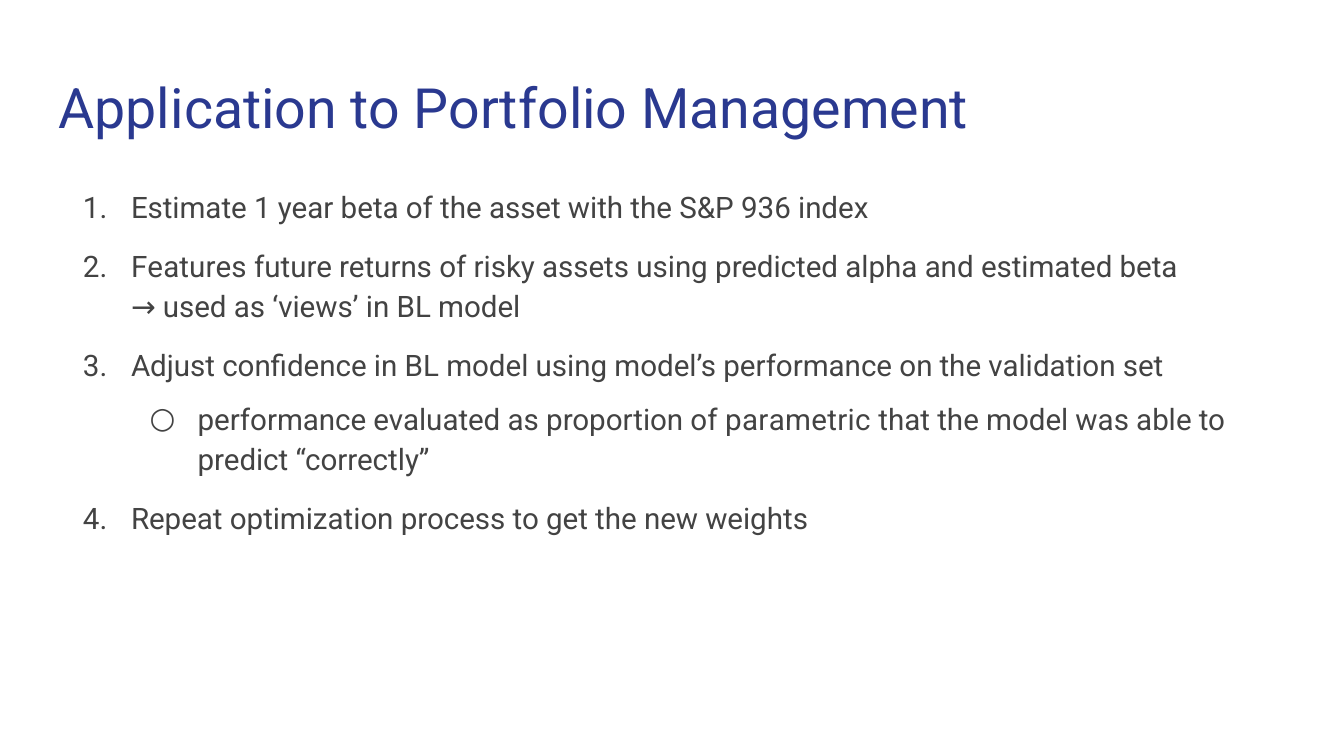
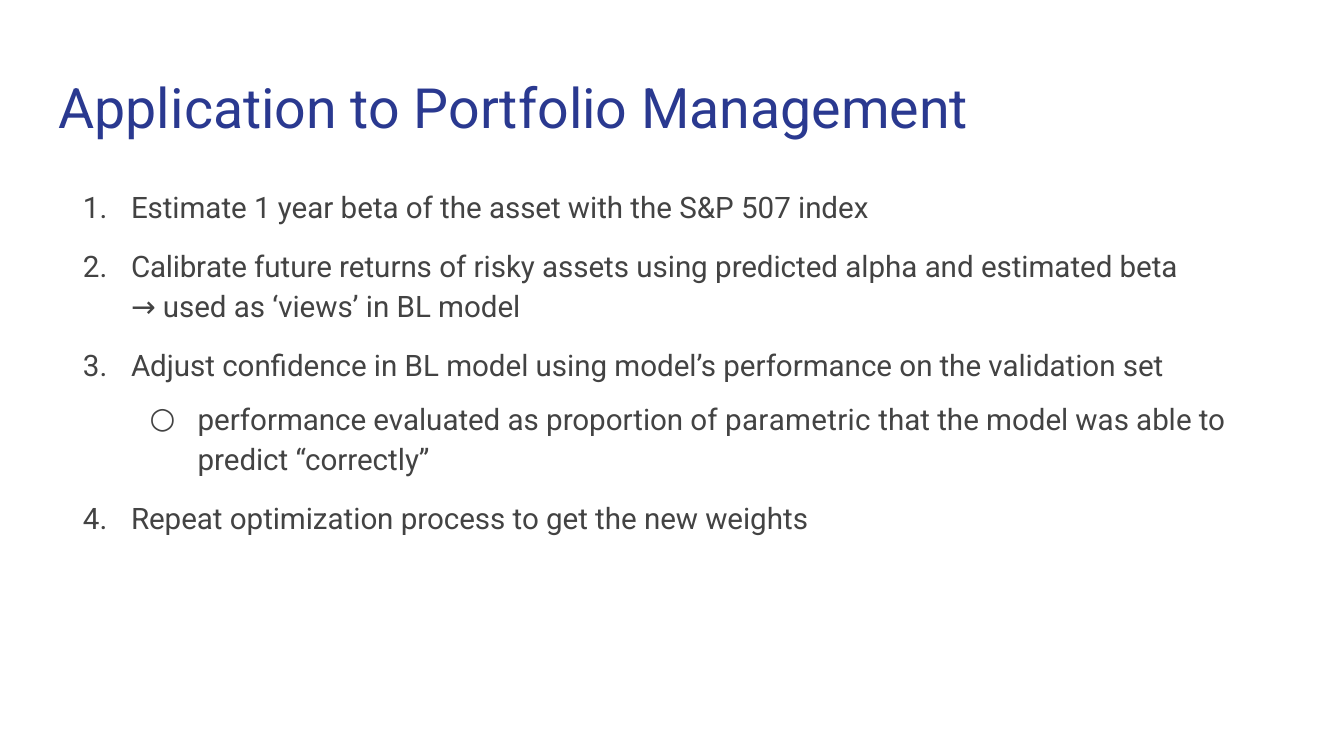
936: 936 -> 507 (766, 209)
Features: Features -> Calibrate (189, 268)
